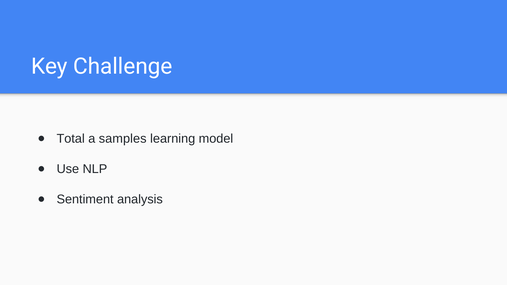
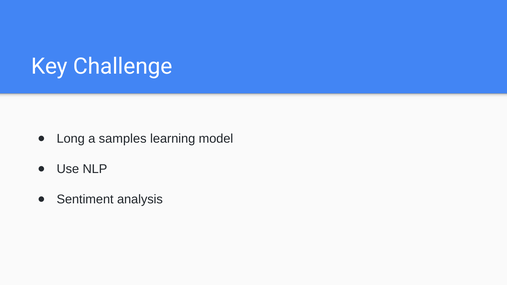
Total: Total -> Long (71, 139)
